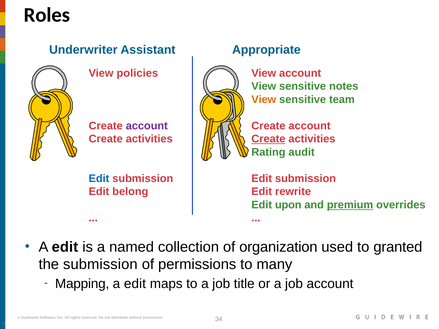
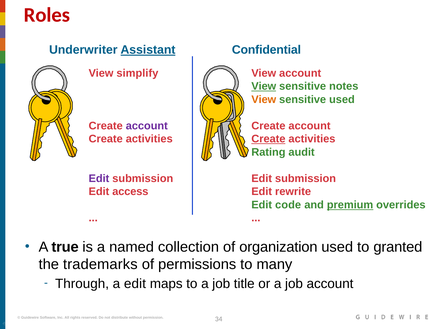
Roles colour: black -> red (47, 15)
Assistant underline: none -> present (148, 50)
Appropriate: Appropriate -> Confidential (266, 50)
policies: policies -> simplify (137, 73)
View underline: none -> present (264, 86)
sensitive team: team -> used (342, 100)
Edit colour: blue -> purple (99, 179)
belong: belong -> access (130, 192)
upon: upon -> code (288, 205)
edit: edit -> true (65, 247)
the submission: submission -> trademarks (100, 265)
Mapping: Mapping -> Through (82, 284)
